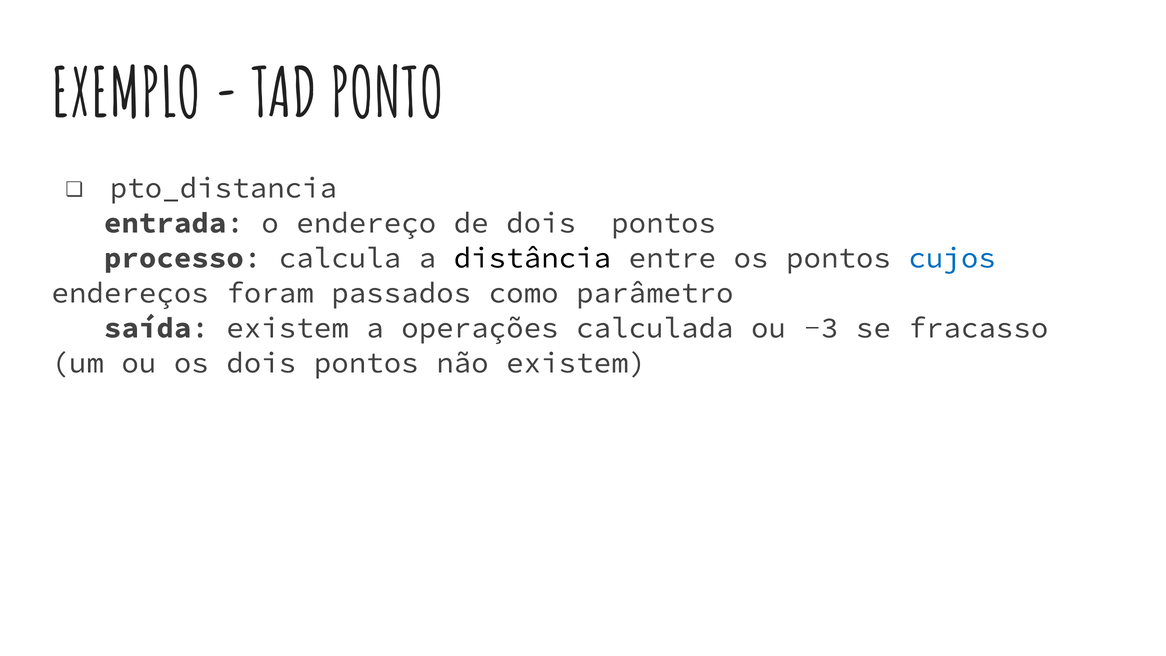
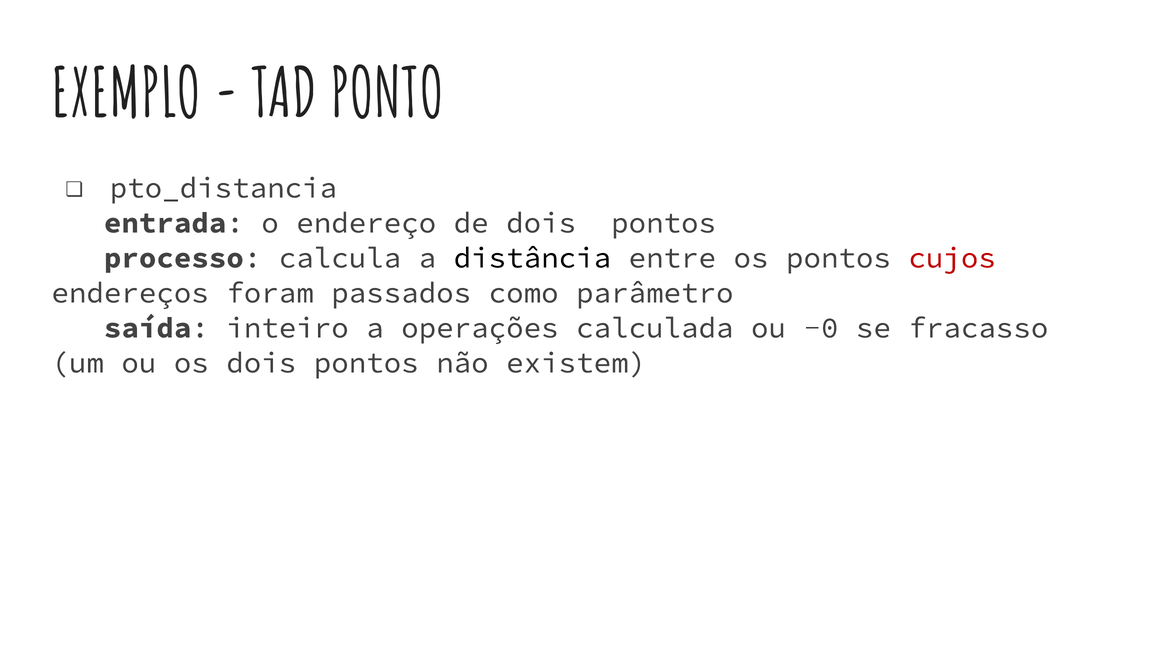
cujos colour: blue -> red (952, 258)
saída existem: existem -> inteiro (288, 328)
-3: -3 -> -0 (821, 328)
